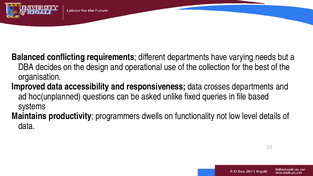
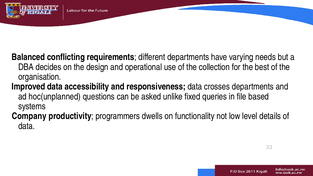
Maintains: Maintains -> Company (29, 116)
